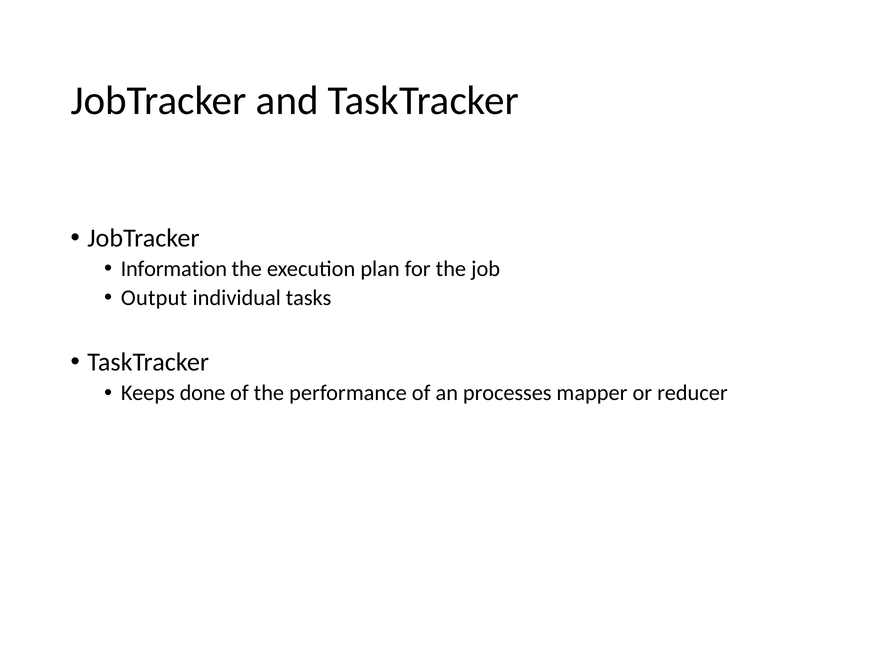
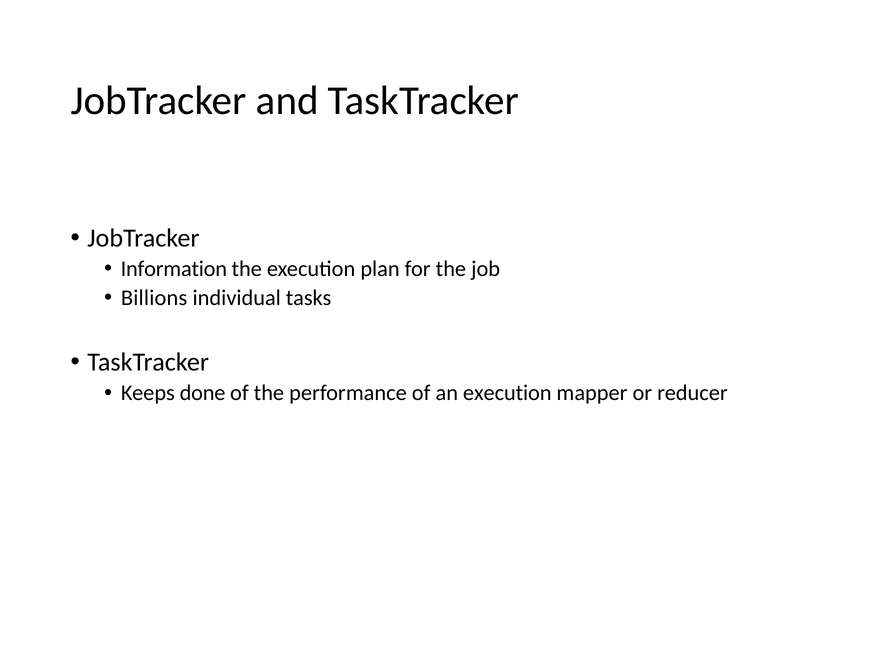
Output: Output -> Billions (154, 298)
an processes: processes -> execution (507, 393)
